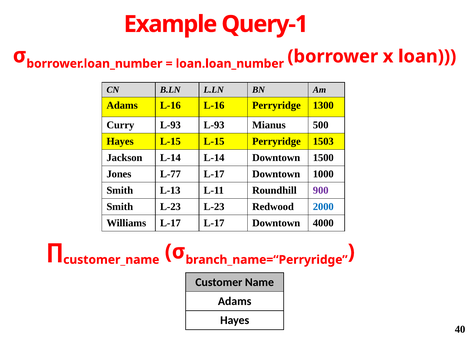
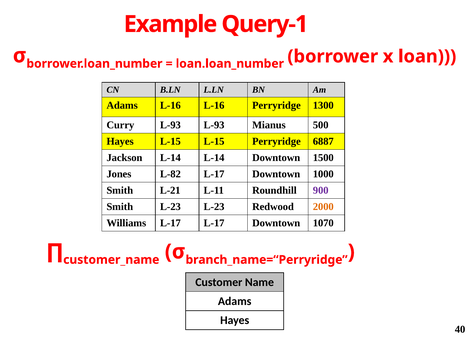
1503: 1503 -> 6887 (323, 141)
L-77: L-77 -> L-82 (170, 174)
L-13: L-13 -> L-21 (170, 190)
2000 colour: blue -> orange (323, 206)
4000: 4000 -> 1070 (323, 223)
